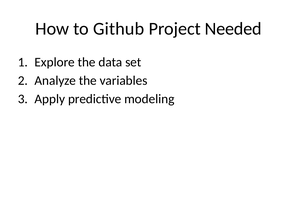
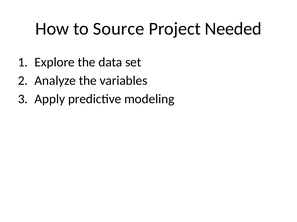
Github: Github -> Source (119, 29)
